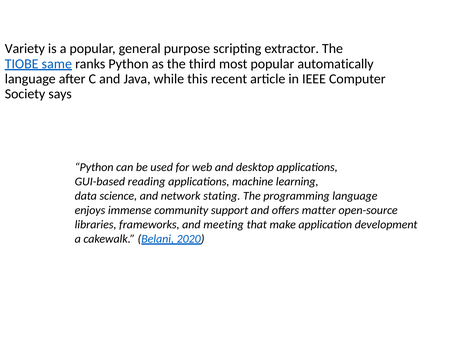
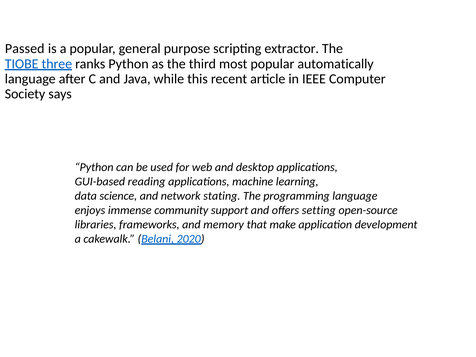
Variety: Variety -> Passed (25, 49)
same: same -> three (57, 64)
matter: matter -> setting (319, 210)
meeting: meeting -> memory (224, 225)
